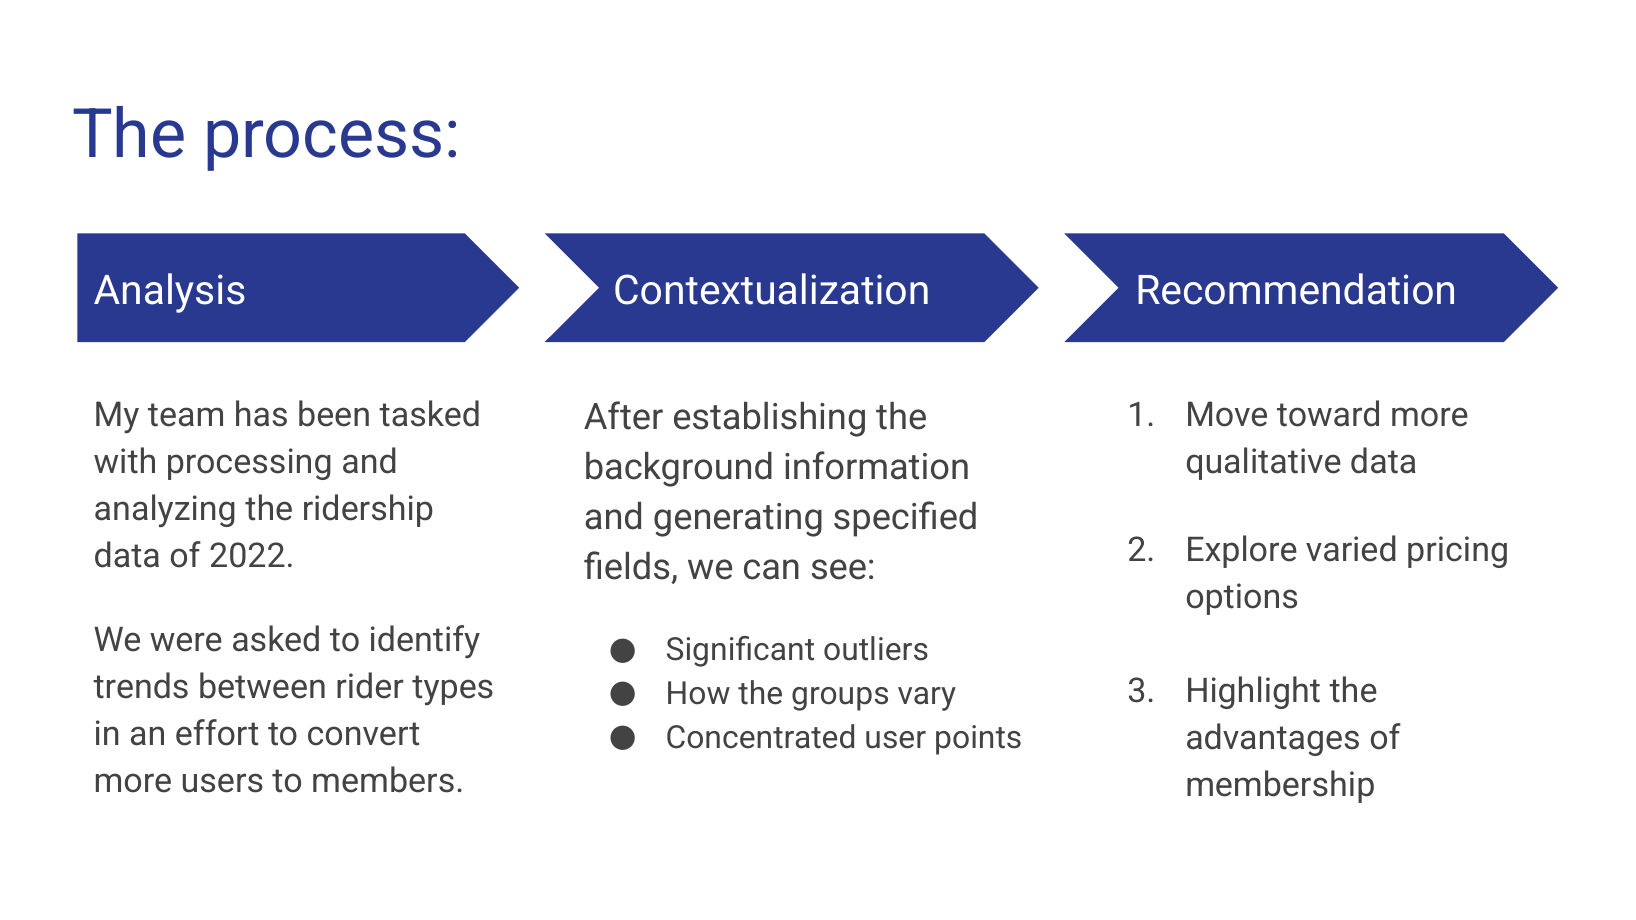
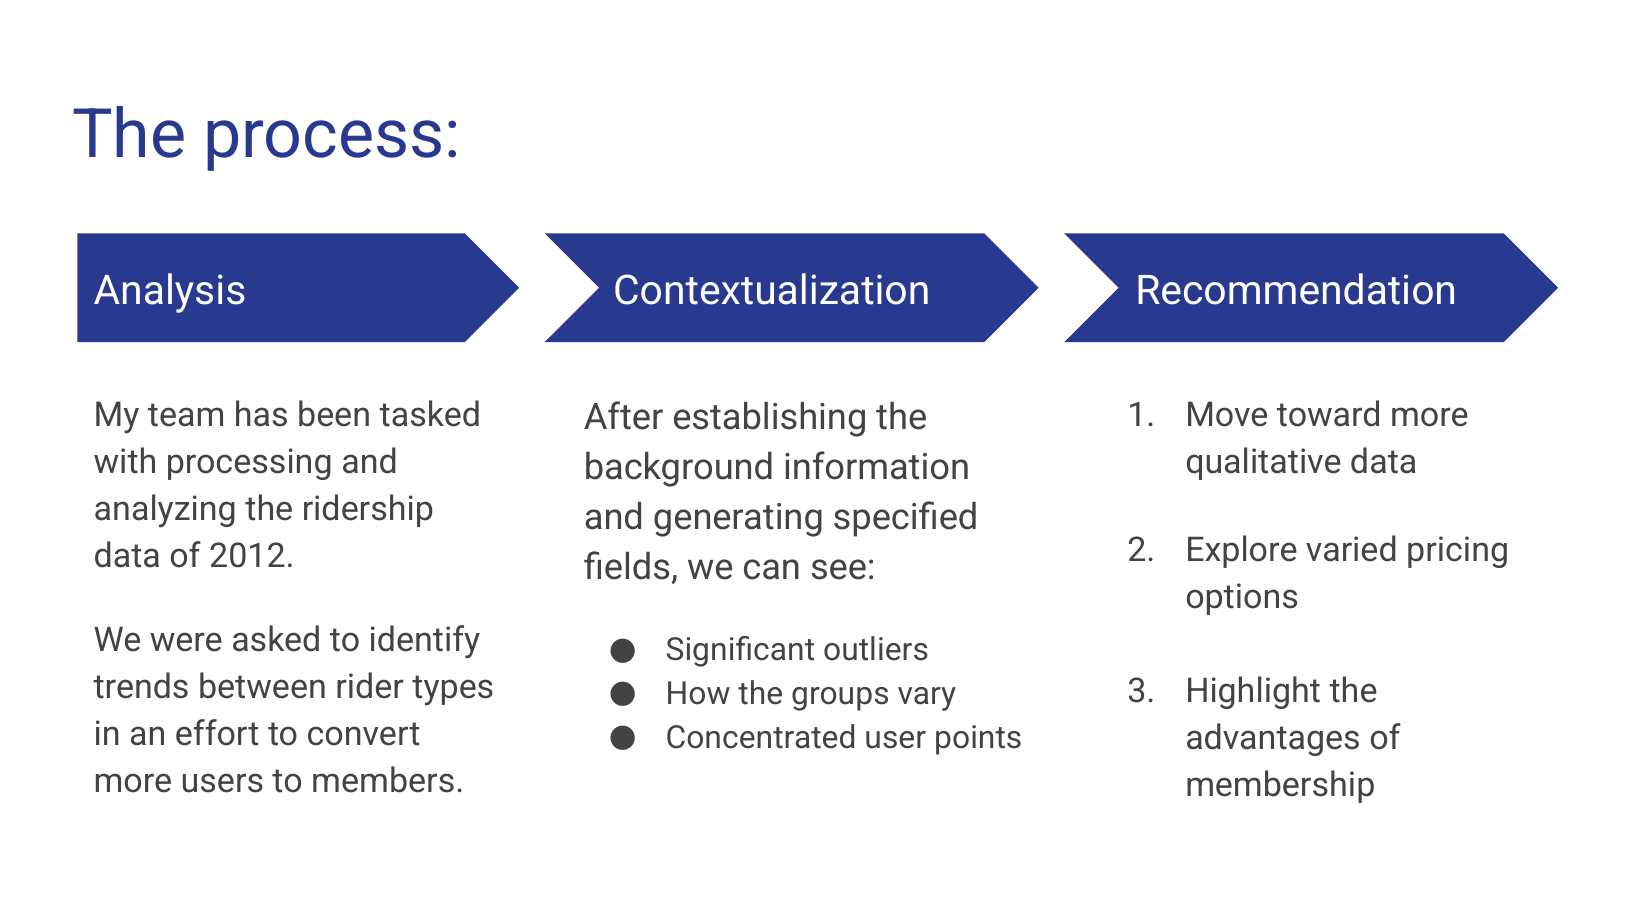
2022: 2022 -> 2012 (252, 557)
